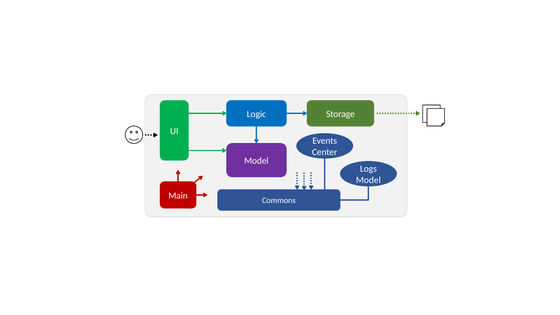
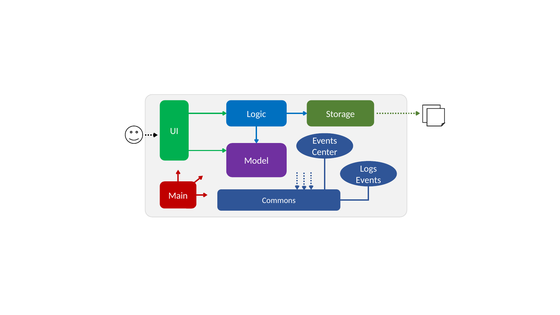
Model: Model -> Events (368, 180)
